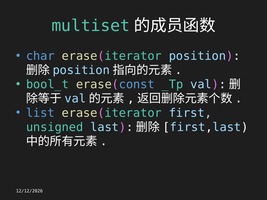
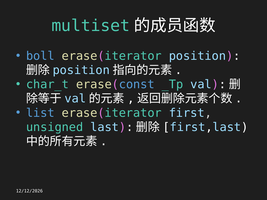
char: char -> boll (40, 56)
bool_t: bool_t -> char_t (47, 85)
